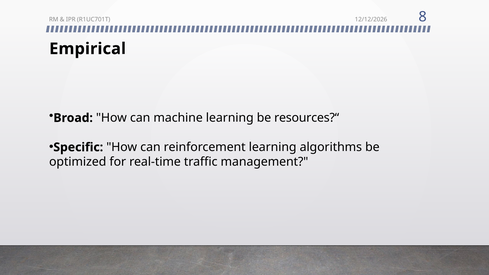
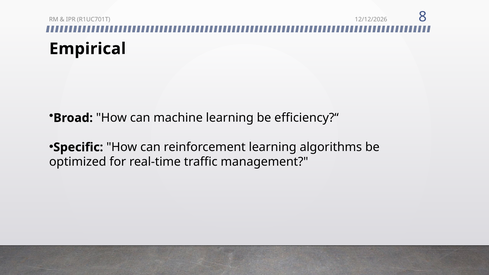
resources?“: resources?“ -> efficiency?“ (307, 118)
